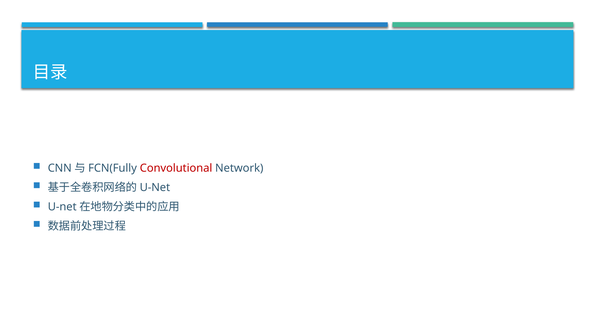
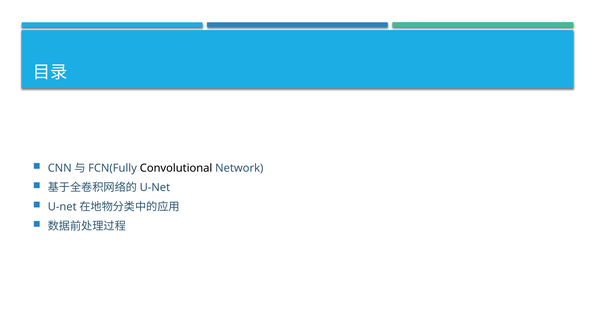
Convolutional colour: red -> black (176, 168)
